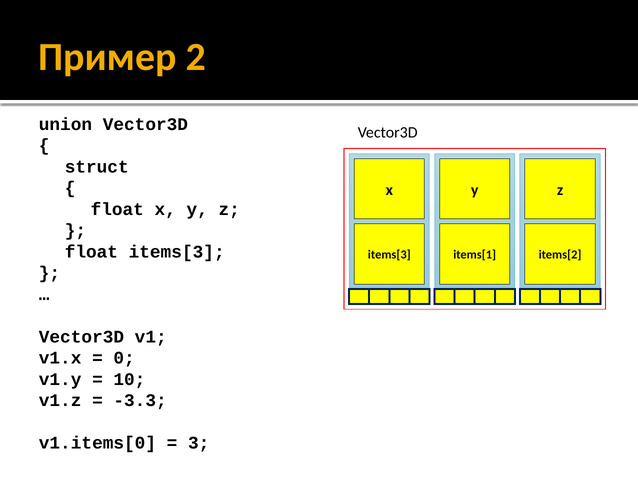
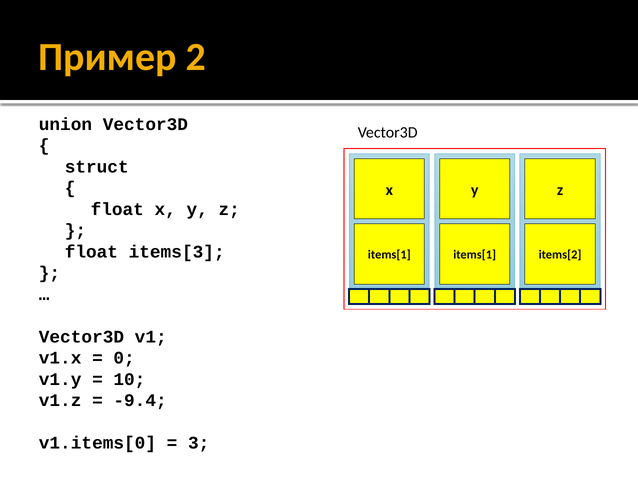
items[3: items[3 -> items[1 (389, 255)
-3.3: -3.3 -> -9.4 (140, 401)
